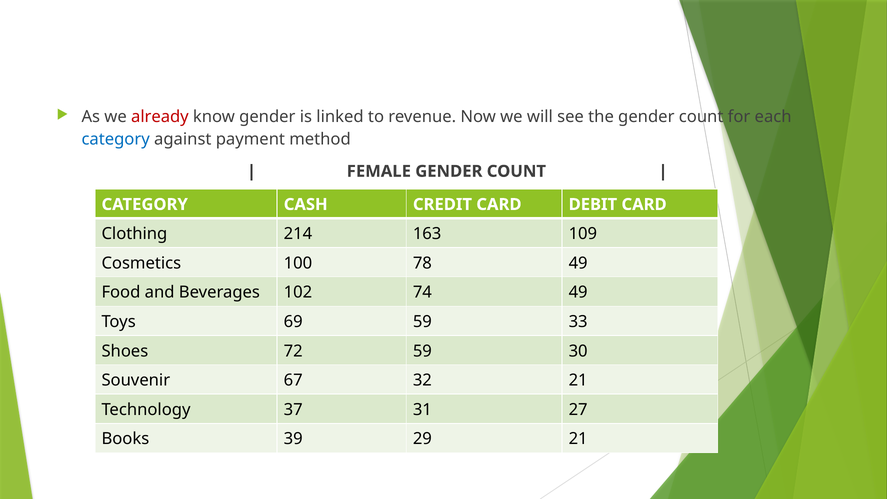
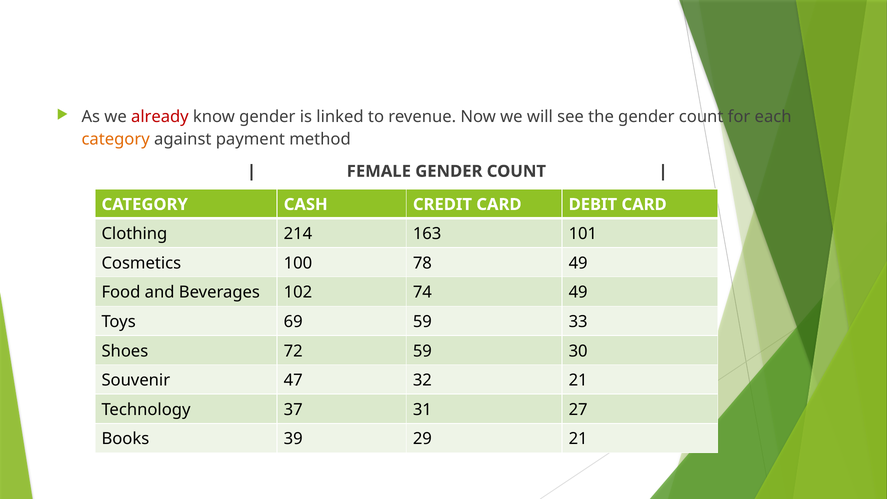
category colour: blue -> orange (116, 139)
109: 109 -> 101 (583, 234)
67: 67 -> 47 (293, 380)
